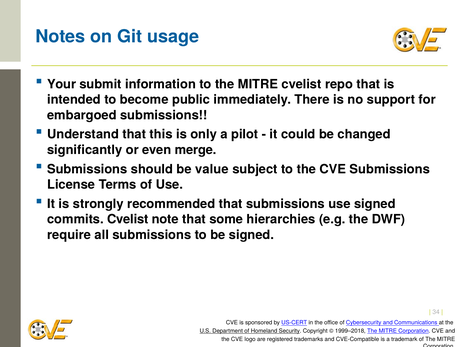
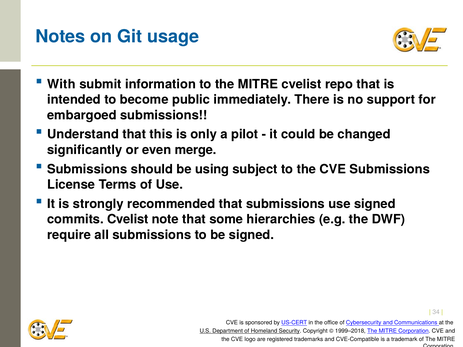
Your: Your -> With (61, 84)
value: value -> using (212, 169)
